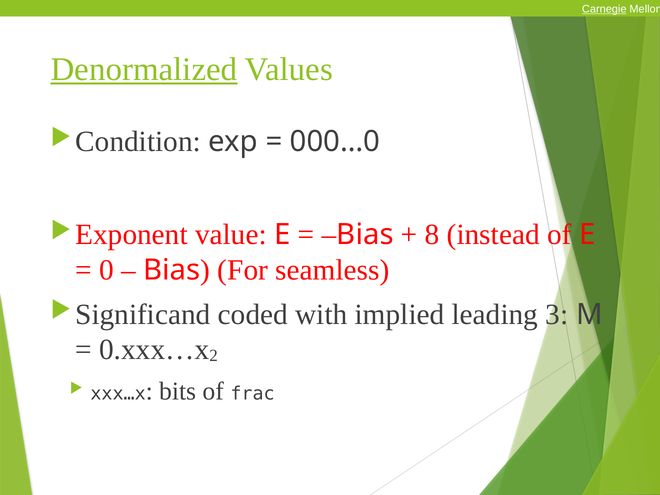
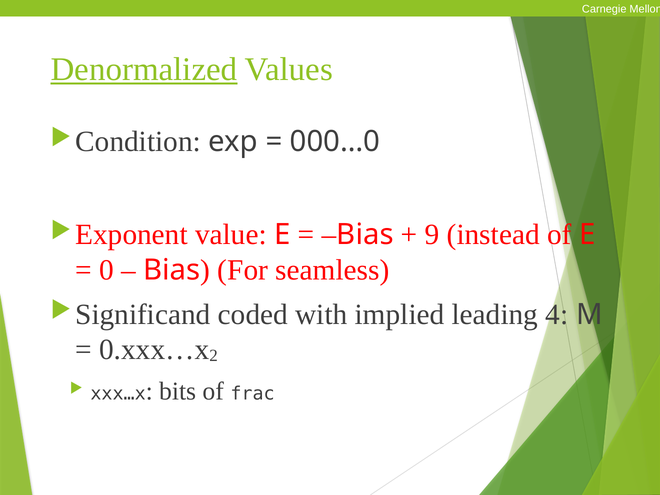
Carnegie underline: present -> none (604, 9)
8: 8 -> 9 (432, 235)
3: 3 -> 4 (557, 314)
